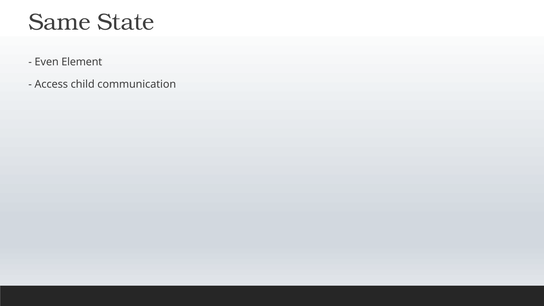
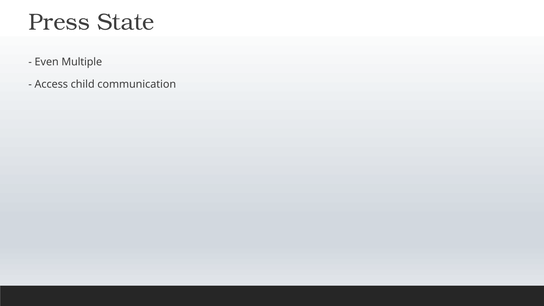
Same: Same -> Press (59, 22)
Element: Element -> Multiple (82, 62)
